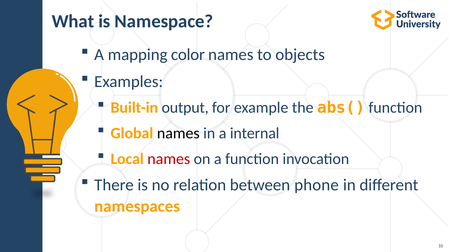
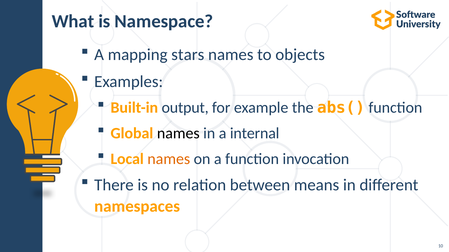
color: color -> stars (188, 55)
names colour: red -> orange (169, 159)
phone: phone -> means (317, 185)
